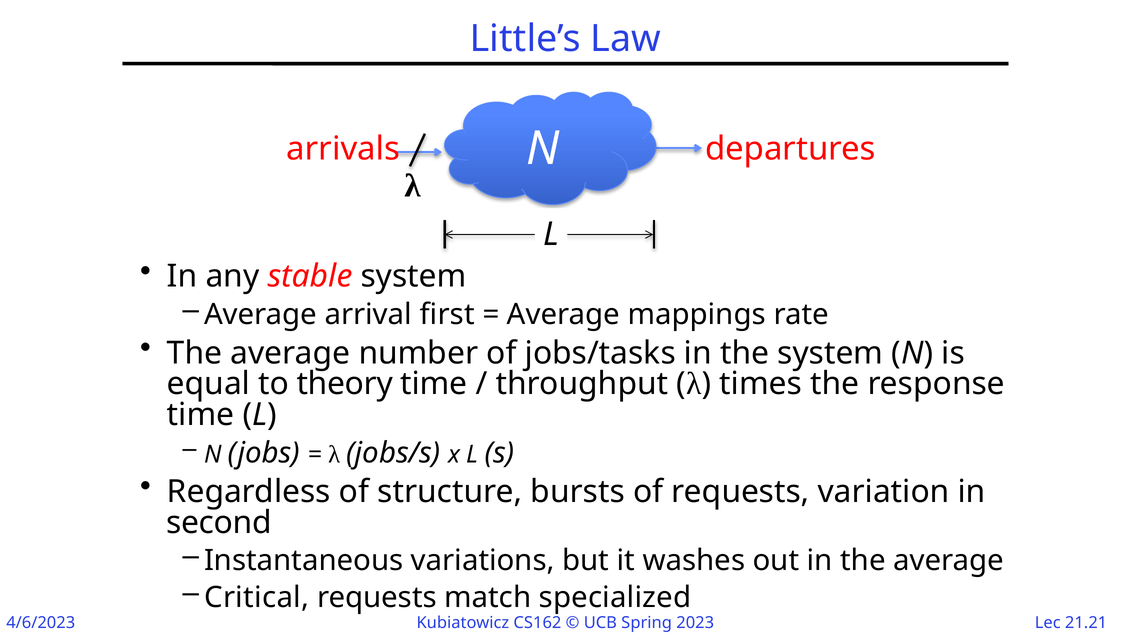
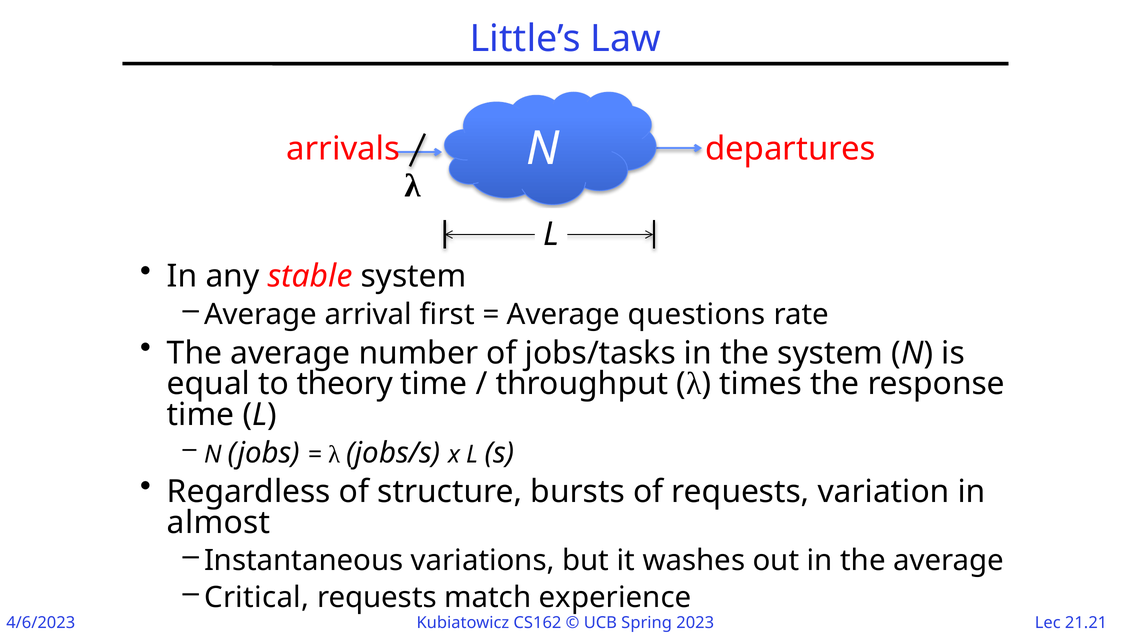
mappings: mappings -> questions (697, 315)
second: second -> almost (219, 523)
specialized: specialized -> experience (615, 598)
